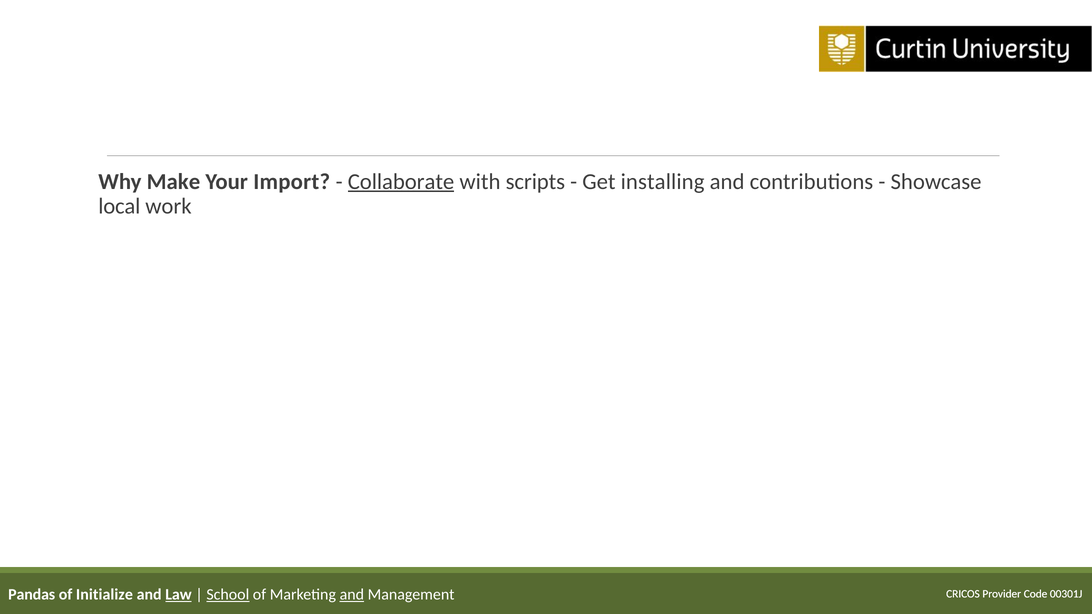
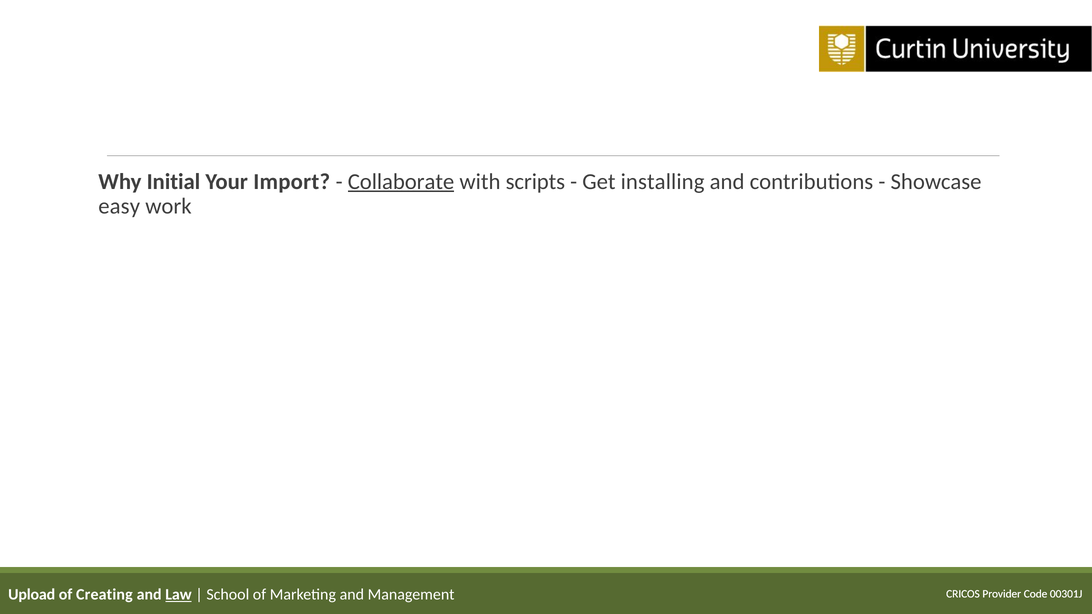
Make: Make -> Initial (173, 182)
local: local -> easy (119, 206)
Pandas: Pandas -> Upload (32, 595)
Initialize: Initialize -> Creating (104, 595)
School underline: present -> none (228, 595)
and underline: present -> none (352, 595)
